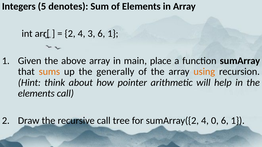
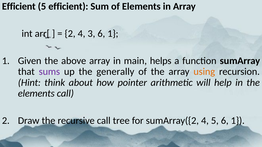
Integers: Integers -> Efficient (19, 6)
5 denotes: denotes -> efficient (68, 6)
place: place -> helps (161, 61)
sums colour: orange -> purple (49, 72)
4 0: 0 -> 5 (215, 121)
